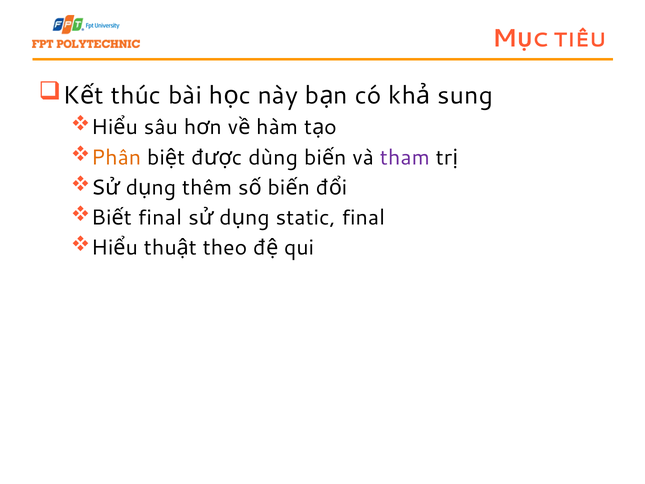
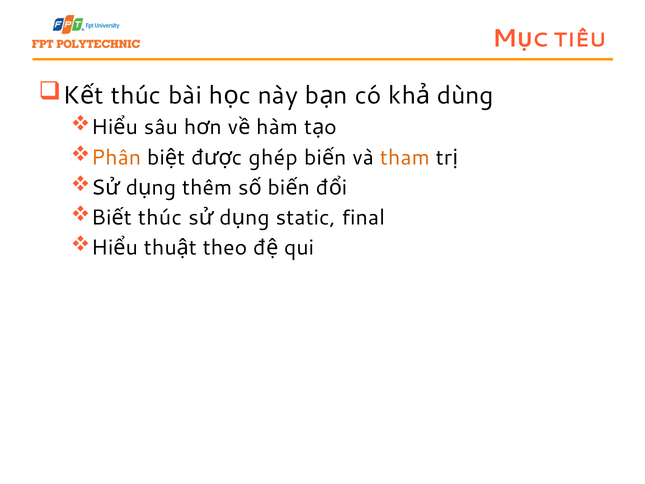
sung: sung -> dùng (465, 95)
dùng: dùng -> ghép (273, 157)
tham colour: purple -> orange (405, 157)
final: final -> thúc (160, 218)
